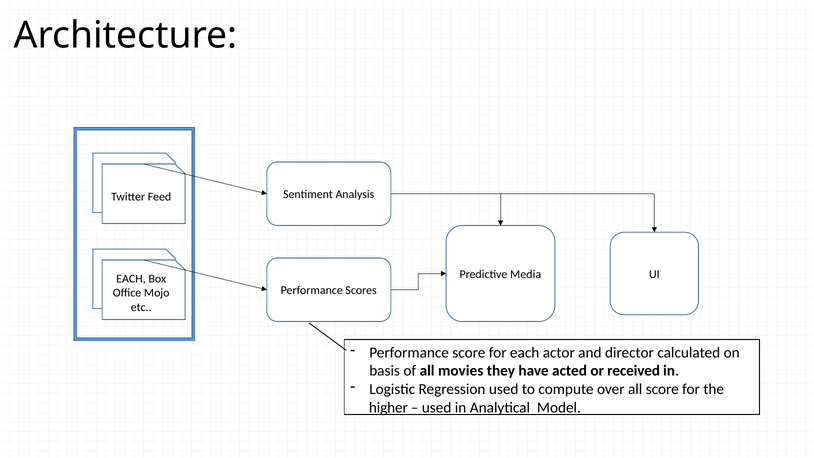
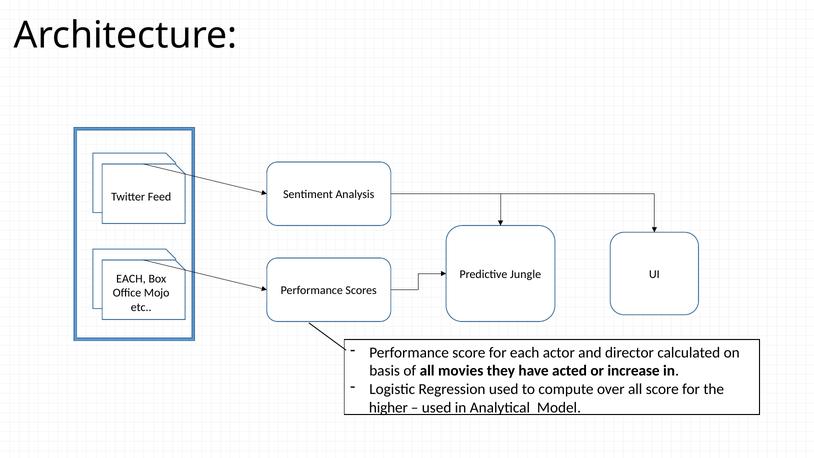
Media: Media -> Jungle (526, 274)
received: received -> increase (634, 371)
